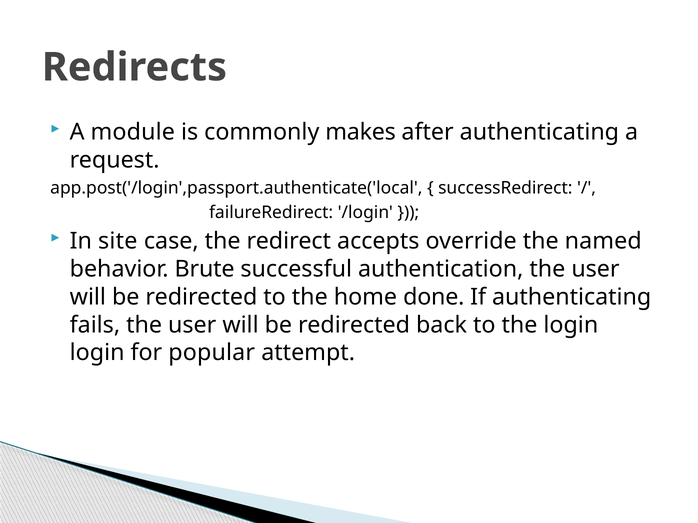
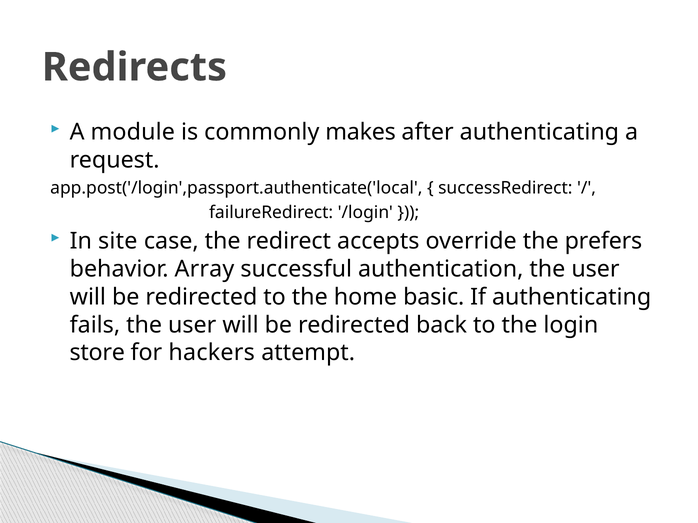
named: named -> prefers (603, 241)
Brute: Brute -> Array (204, 269)
done: done -> basic (434, 297)
login: login -> store (97, 353)
popular: popular -> hackers (212, 353)
